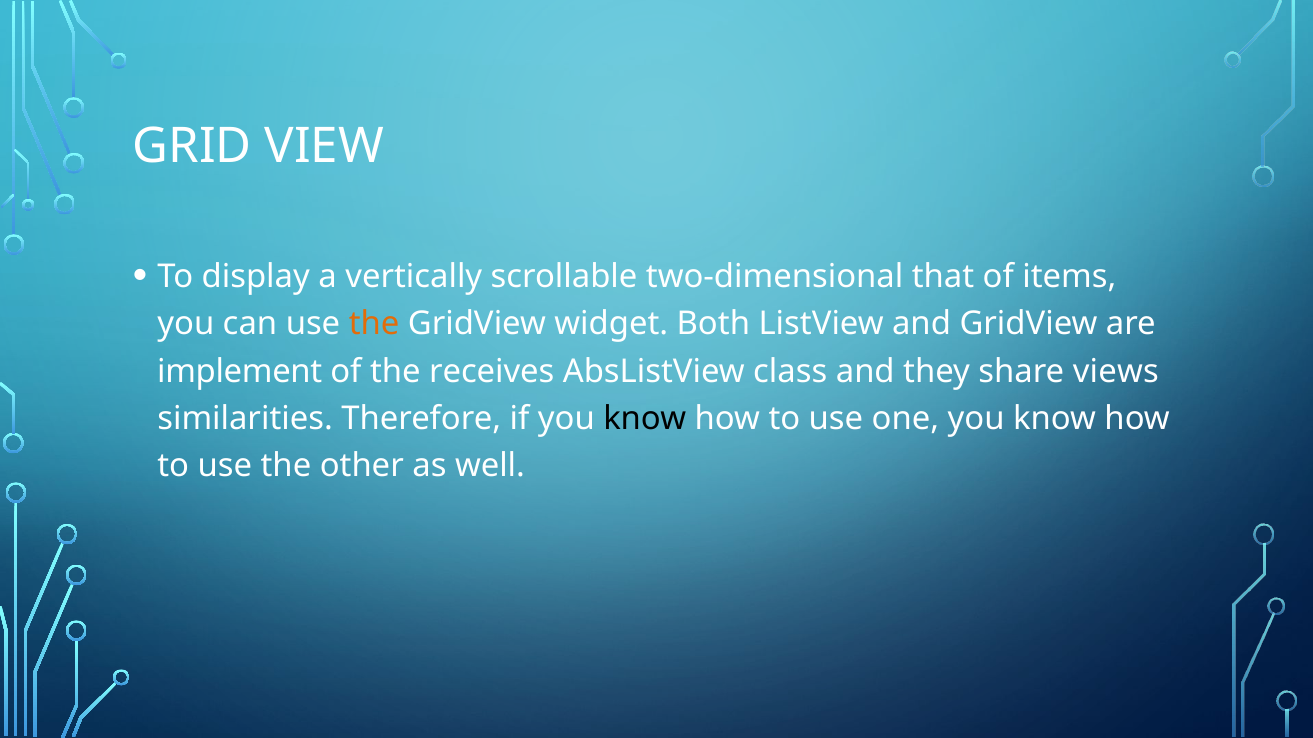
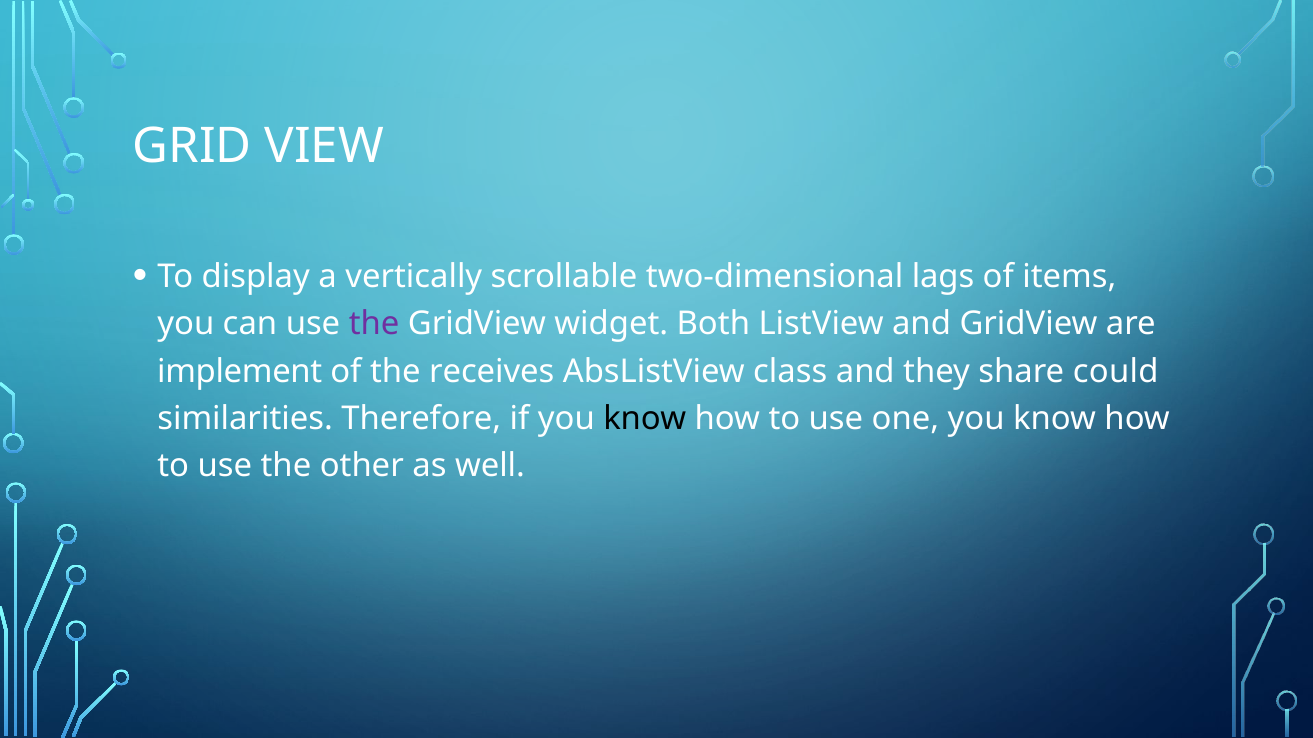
that: that -> lags (943, 277)
the colour: orange -> purple (374, 324)
views: views -> could (1116, 372)
